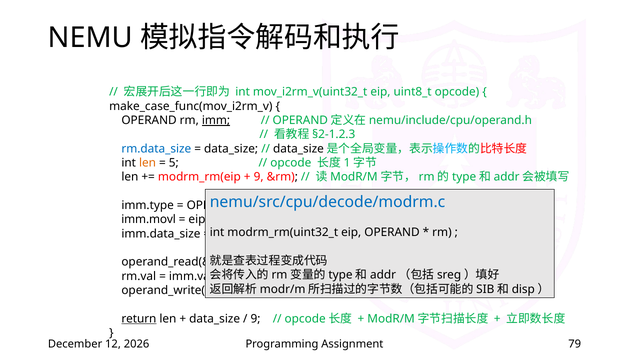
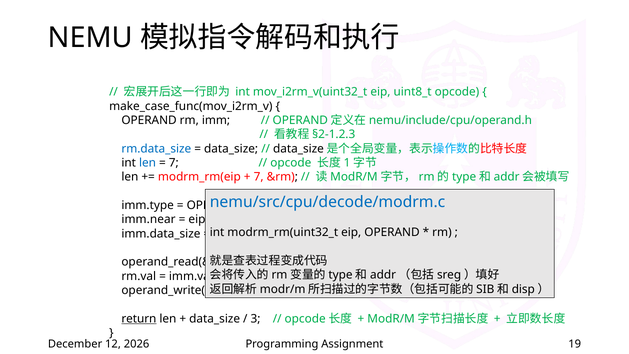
imm underline: present -> none (216, 120)
len colour: orange -> blue (147, 163)
5: 5 -> 7 (174, 163)
9: 9 -> 7 (259, 177)
imm.movl: imm.movl -> imm.near (148, 219)
9: 9 -> 3 (256, 318)
79: 79 -> 19 (575, 344)
